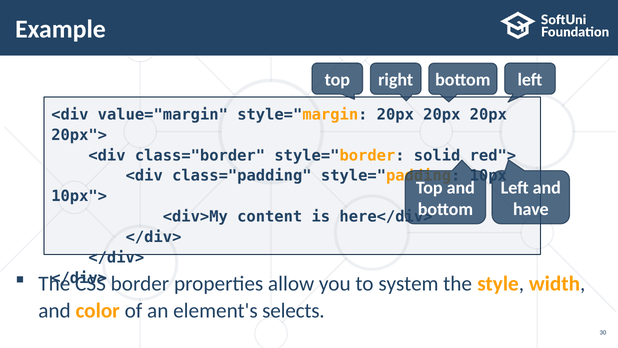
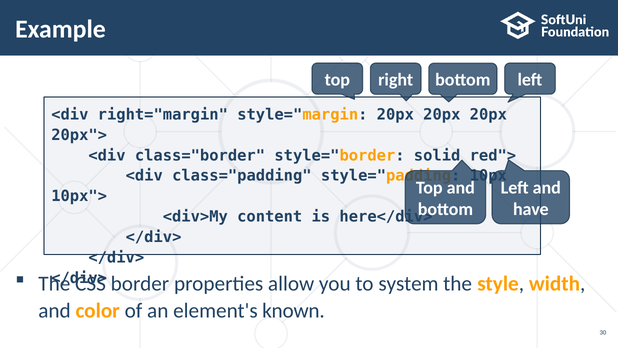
value="margin: value="margin -> right="margin (163, 115)
selects: selects -> known (293, 310)
